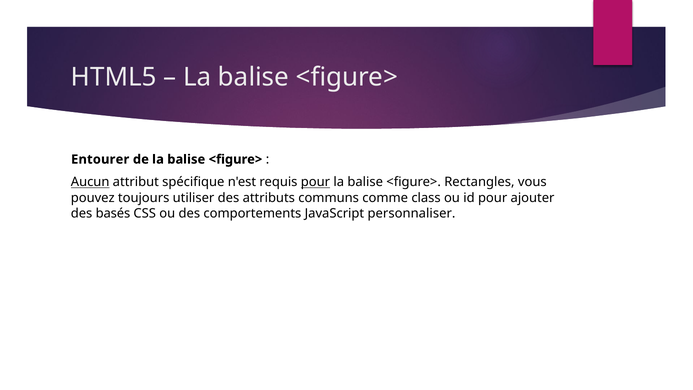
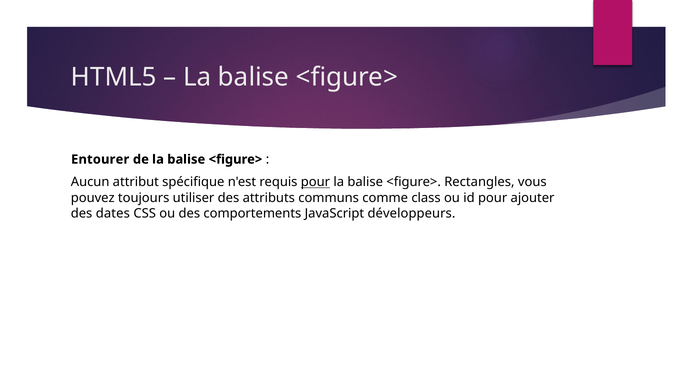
Aucun underline: present -> none (90, 182)
basés: basés -> dates (113, 213)
personnaliser: personnaliser -> développeurs (411, 213)
